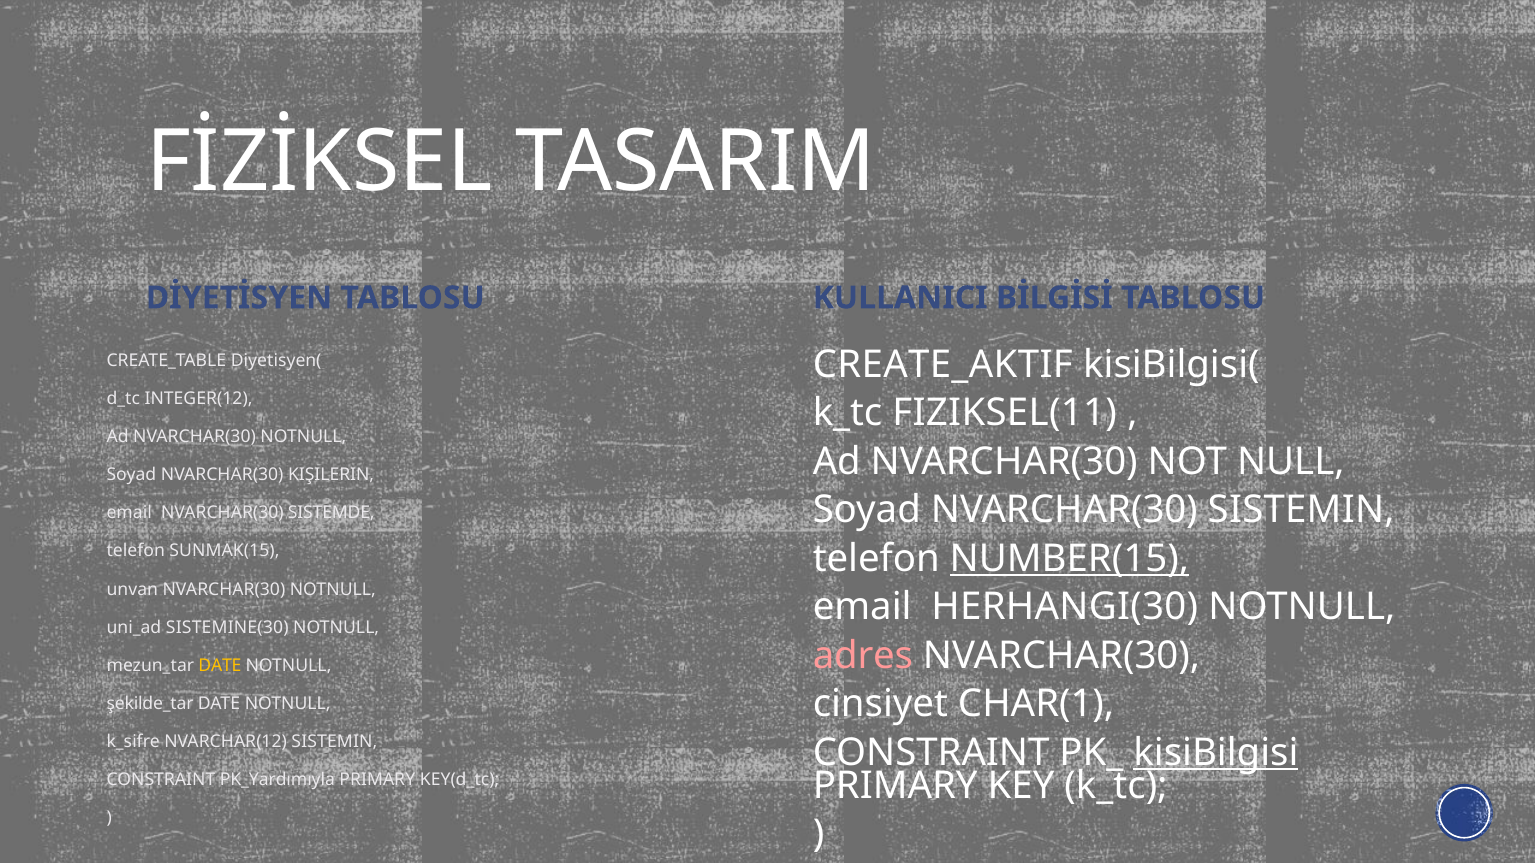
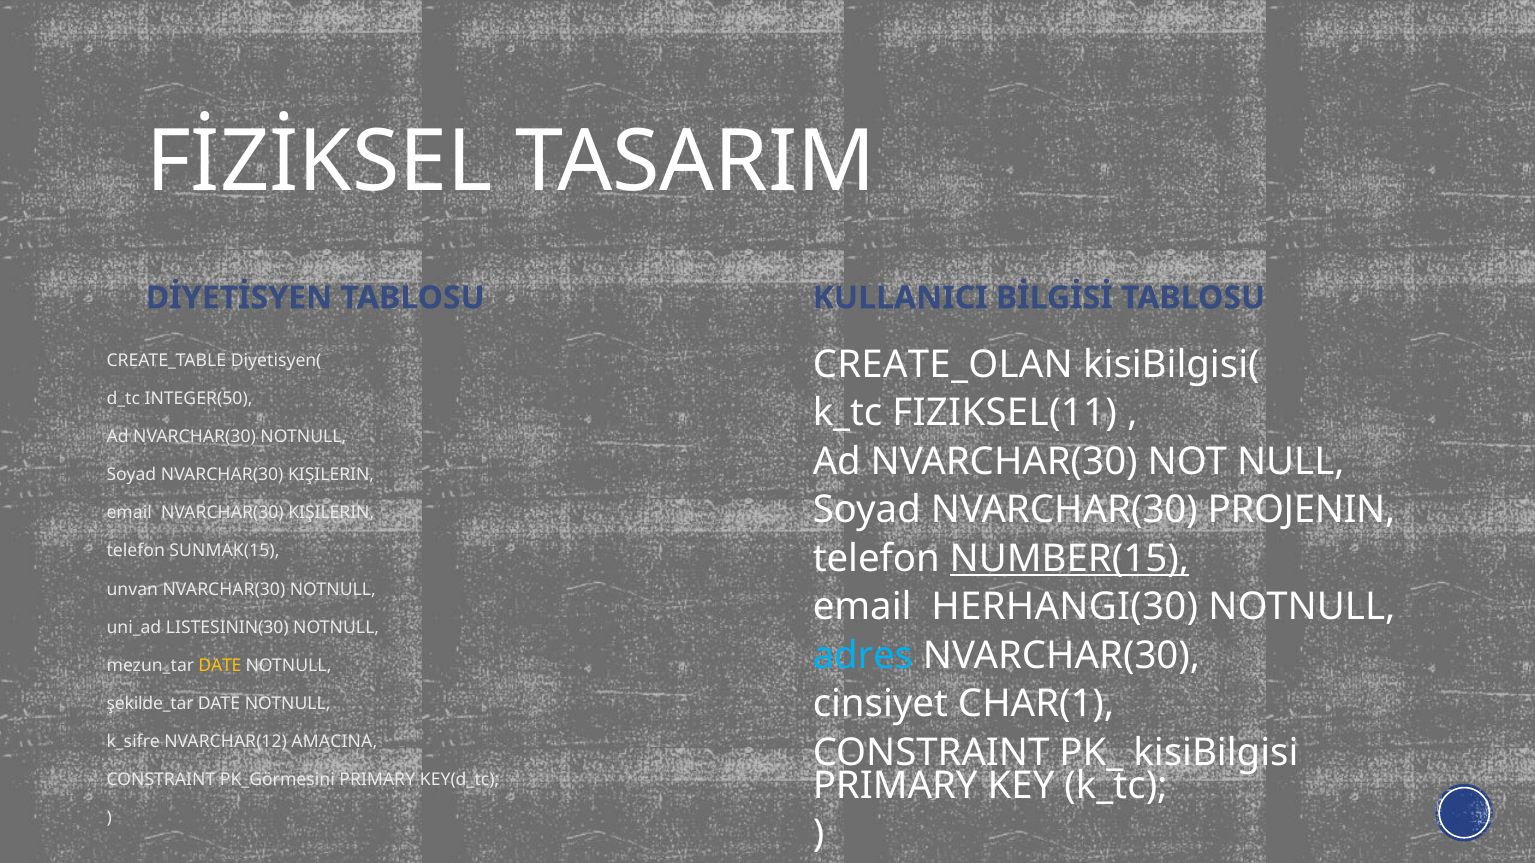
CREATE_AKTIF: CREATE_AKTIF -> CREATE_OLAN (943, 365)
INTEGER(12: INTEGER(12 -> INTEGER(50 (199, 399)
NVARCHAR(30 SISTEMIN: SISTEMIN -> PROJENIN (1302, 510)
email NVARCHAR(30 SISTEMDE: SISTEMDE -> KIŞILERIN (331, 513)
SISTEMINE(30: SISTEMINE(30 -> LISTESININ(30 (227, 628)
adres colour: pink -> light blue (863, 656)
NVARCHAR(12 SISTEMIN: SISTEMIN -> AMACINA (334, 742)
kisiBilgisi underline: present -> none (1216, 753)
PK_Yardımıyla: PK_Yardımıyla -> PK_Görmesini (277, 780)
